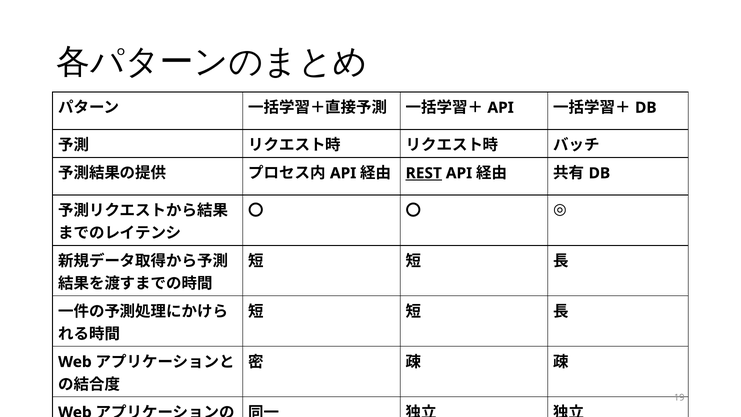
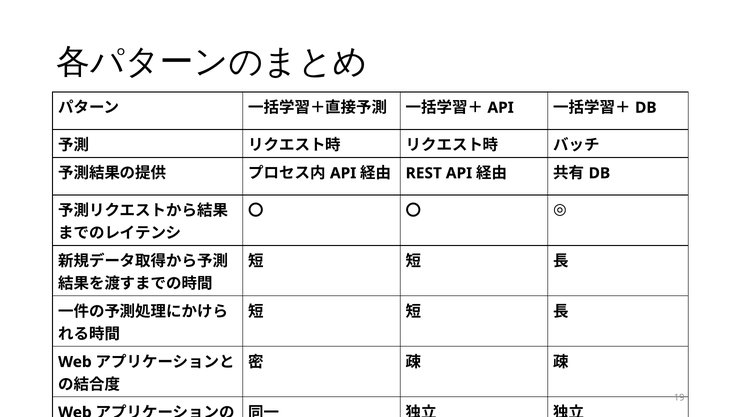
REST underline: present -> none (424, 173)
